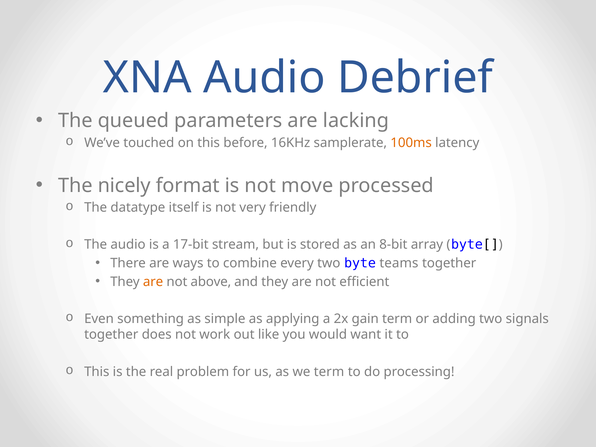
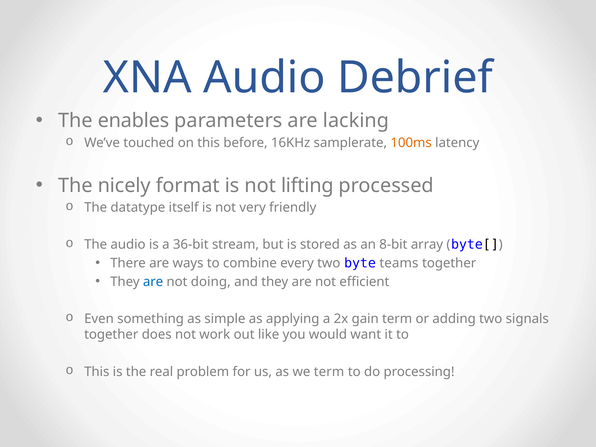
queued: queued -> enables (134, 121)
move: move -> lifting (307, 185)
17-bit: 17-bit -> 36-bit (191, 245)
are colour: orange -> blue (153, 282)
above: above -> doing (211, 282)
